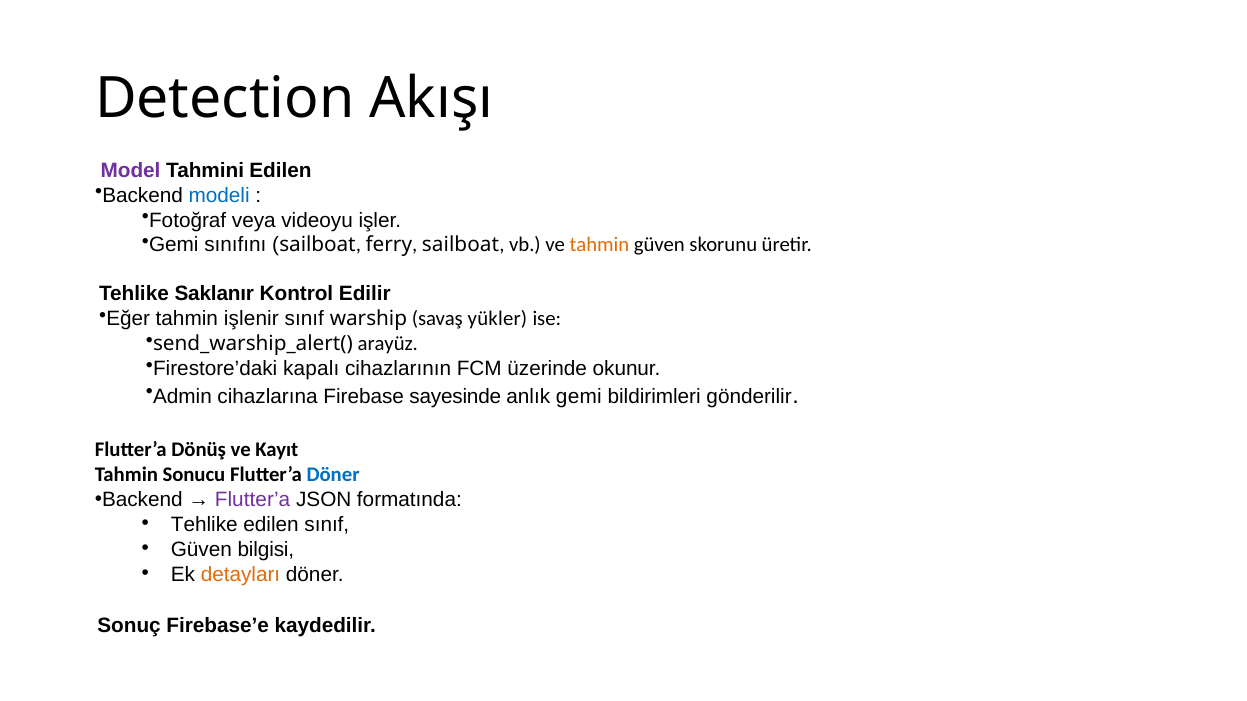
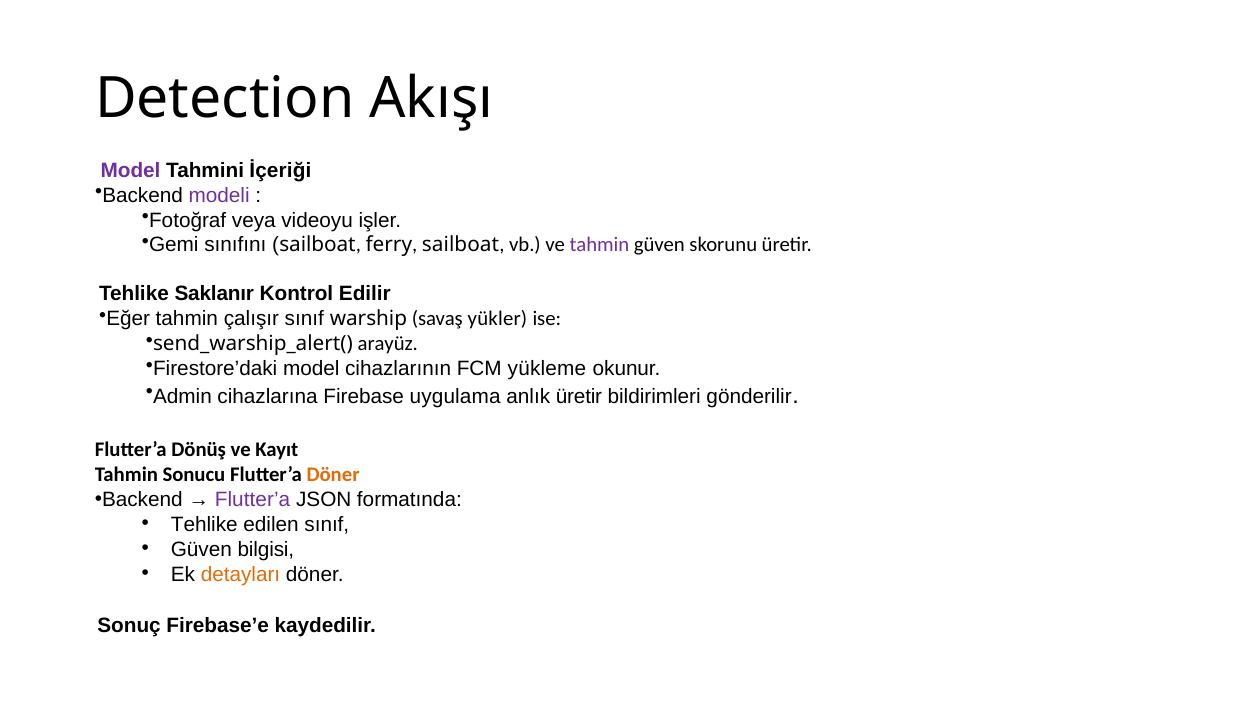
Tahmini Edilen: Edilen -> İçeriği (280, 170)
modeli colour: blue -> purple (219, 195)
tahmin colour: orange -> purple (599, 245)
işlenir: işlenir -> çalışır (251, 319)
Firestore’daki kapalı: kapalı -> model (311, 369)
üzerinde: üzerinde -> yükleme (547, 369)
sayesinde: sayesinde -> uygulama (455, 397)
anlık gemi: gemi -> üretir (579, 397)
Döner colour: blue -> orange (333, 475)
